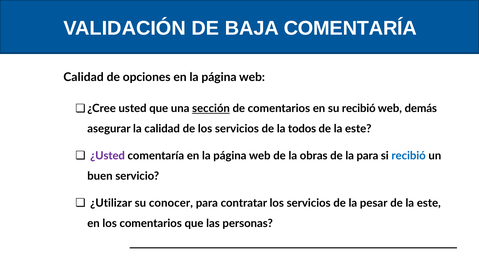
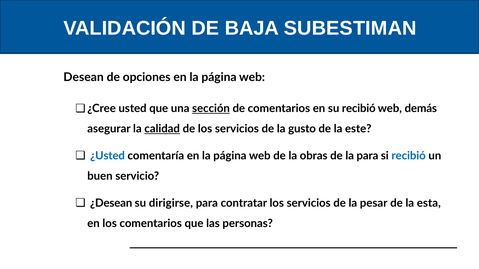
BAJA COMENTARÍA: COMENTARÍA -> SUBESTIMAN (350, 28)
Calidad: Calidad -> Desean (84, 77)
calidad underline: none -> present (162, 129)
todos: todos -> gusto (302, 129)
¿Usted colour: purple -> blue (108, 156)
¿Utilizar: ¿Utilizar -> ¿Desean (111, 203)
conocer: conocer -> dirigirse (171, 203)
este: este -> esta (429, 203)
